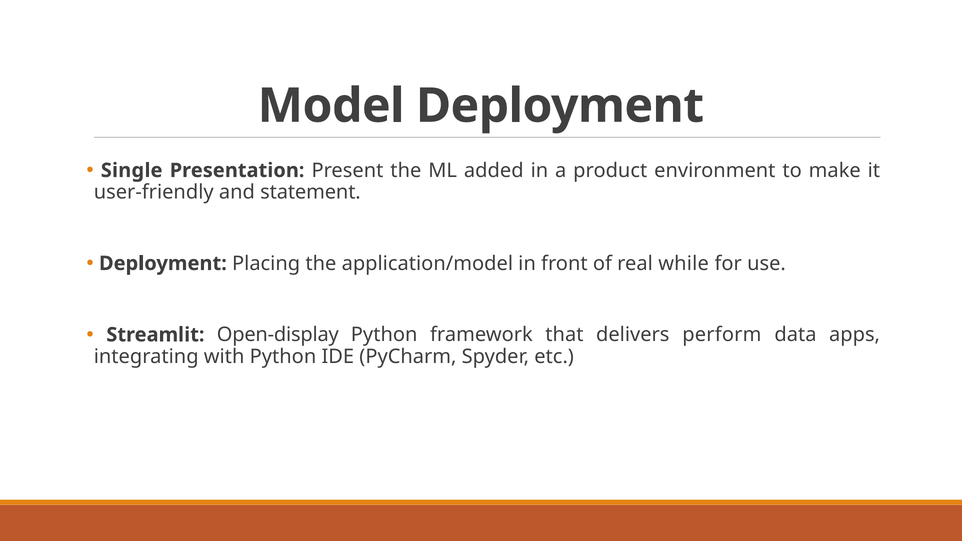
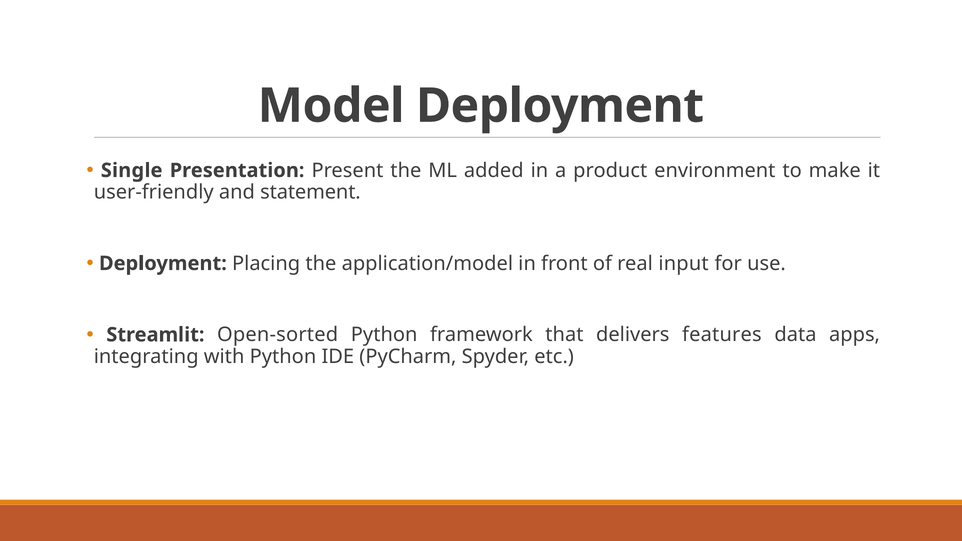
while: while -> input (684, 263)
Open-display: Open-display -> Open-sorted (278, 335)
perform: perform -> features (722, 335)
